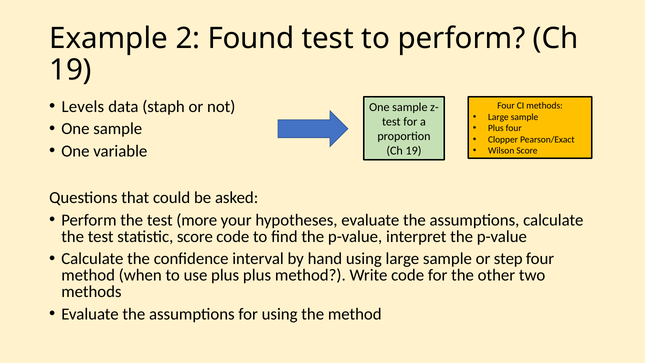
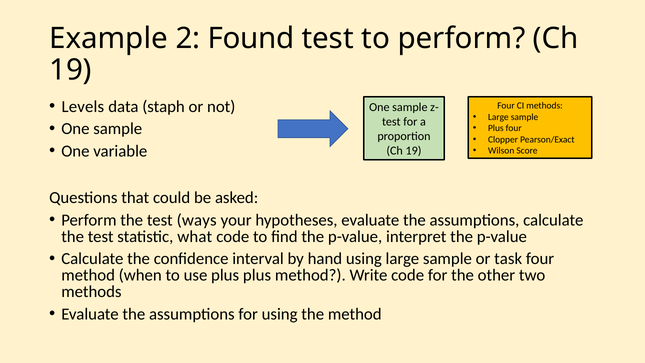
more: more -> ways (197, 220)
statistic score: score -> what (195, 236)
step: step -> task (508, 259)
